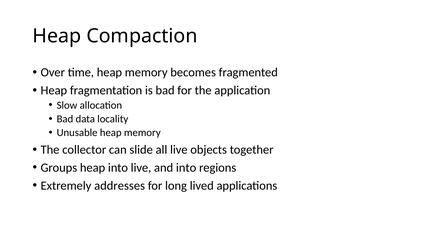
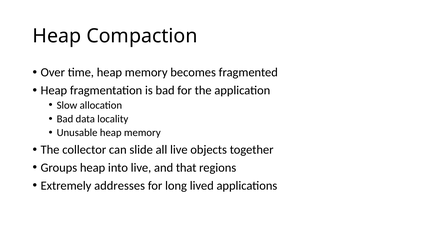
and into: into -> that (186, 168)
